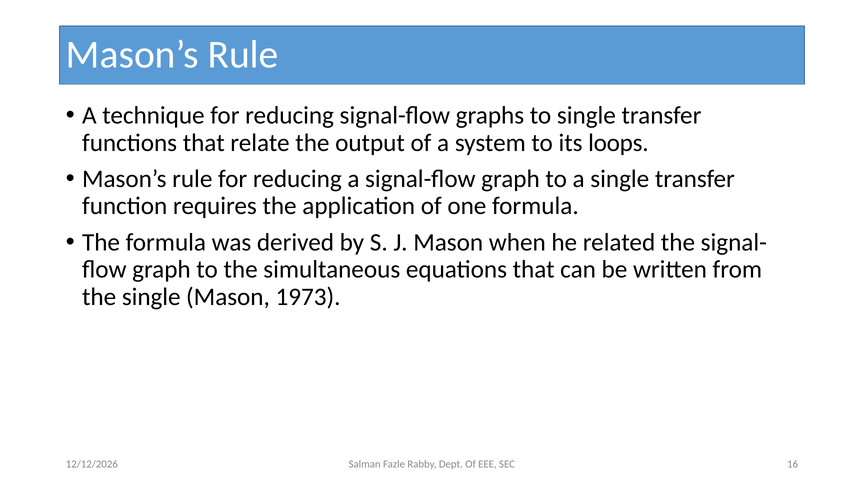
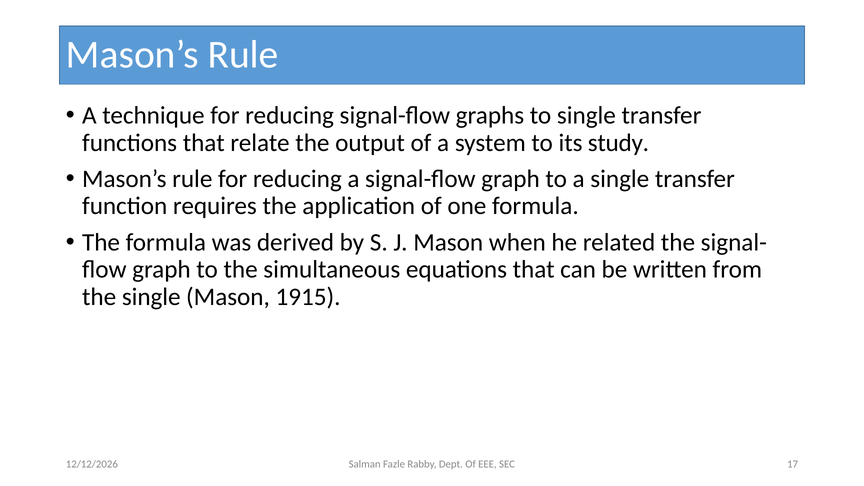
loops: loops -> study (618, 143)
1973: 1973 -> 1915 (308, 297)
16: 16 -> 17 (793, 464)
